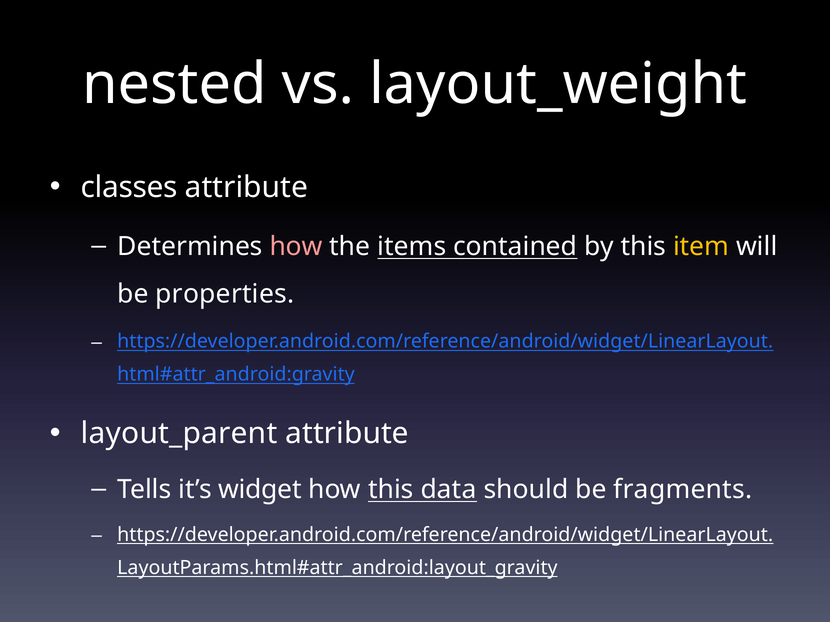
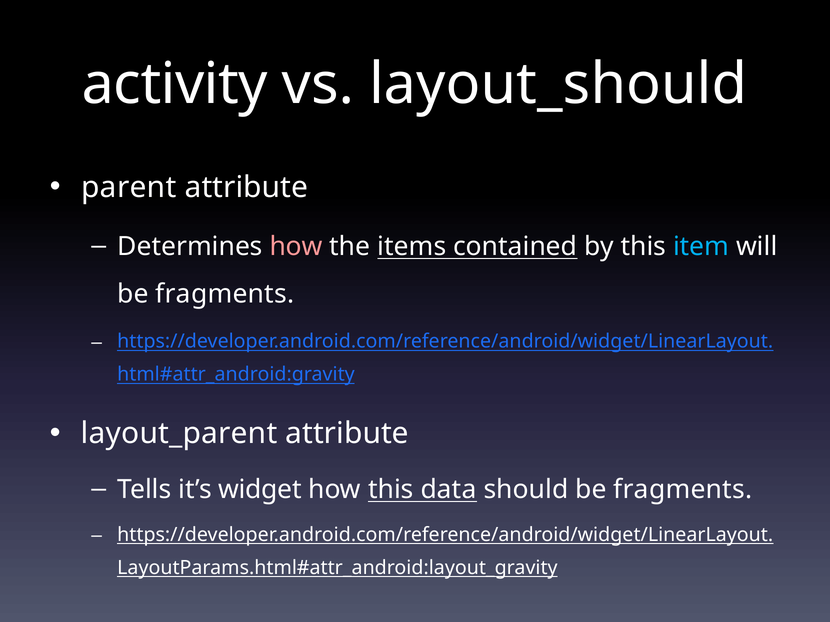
nested: nested -> activity (175, 84)
layout_weight: layout_weight -> layout_should (558, 84)
classes: classes -> parent (129, 187)
item colour: yellow -> light blue (701, 247)
properties: properties -> fragments (225, 294)
